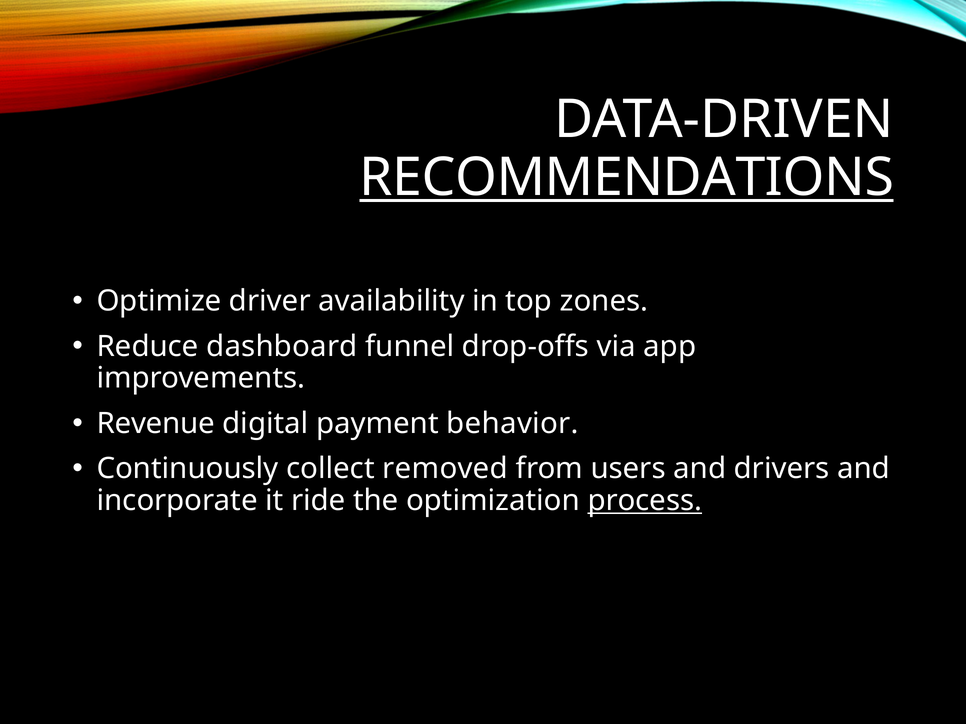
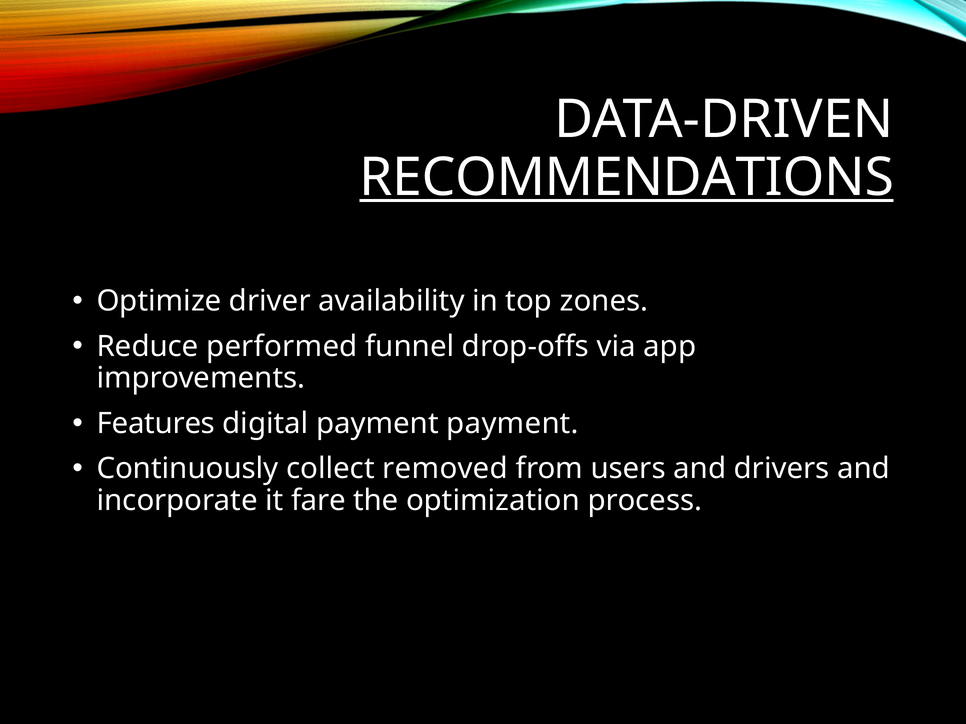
dashboard: dashboard -> performed (282, 347)
Revenue: Revenue -> Features (156, 424)
payment behavior: behavior -> payment (513, 424)
ride: ride -> fare (318, 501)
process underline: present -> none (645, 501)
